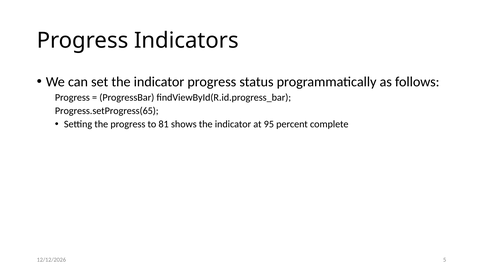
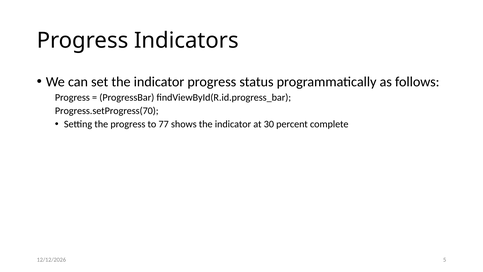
Progress.setProgress(65: Progress.setProgress(65 -> Progress.setProgress(70 (107, 111)
81: 81 -> 77 (164, 124)
95: 95 -> 30 (269, 124)
